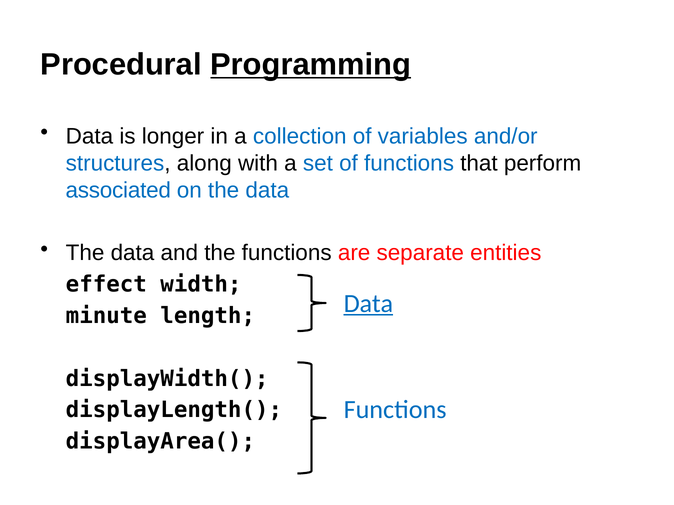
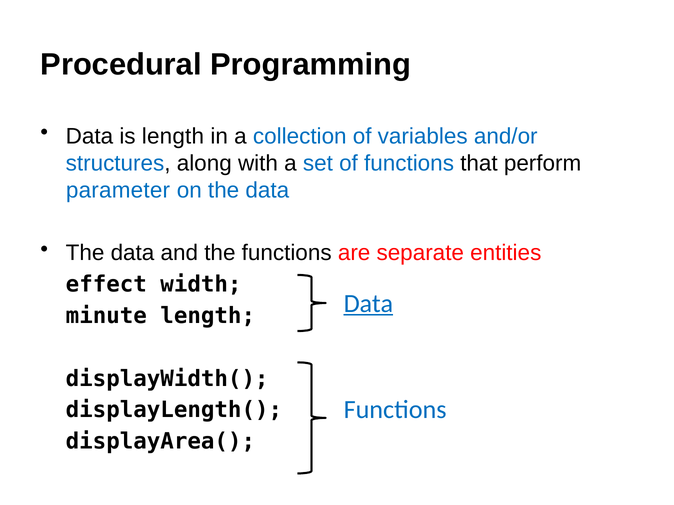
Programming underline: present -> none (311, 65)
is longer: longer -> length (173, 136)
associated: associated -> parameter (118, 190)
